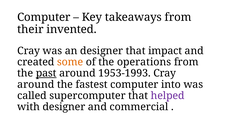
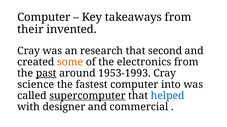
an designer: designer -> research (102, 51)
impact: impact -> second (165, 51)
operations: operations -> electronics (144, 62)
around: around -> science (36, 85)
supercomputer underline: none -> present (87, 96)
helped colour: purple -> blue (168, 96)
